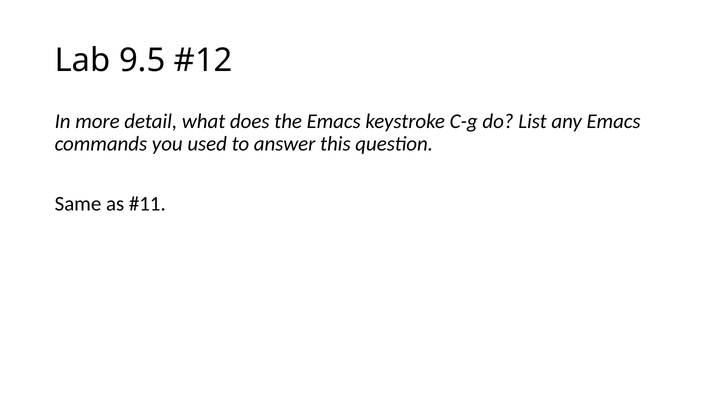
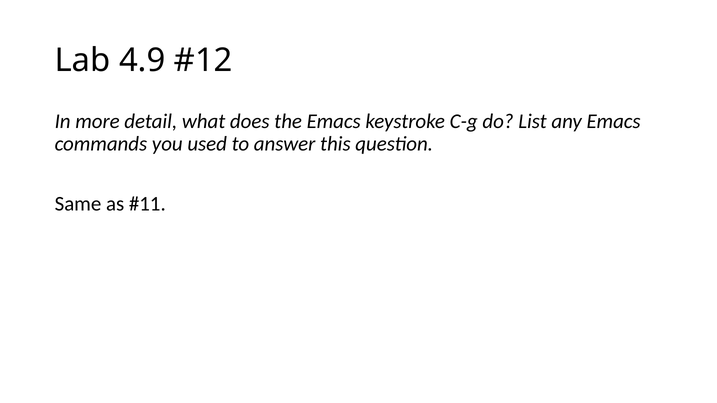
9.5: 9.5 -> 4.9 (142, 60)
